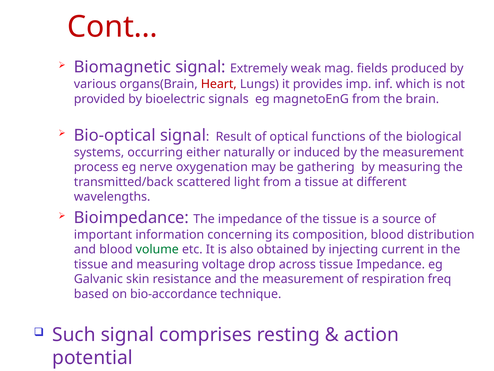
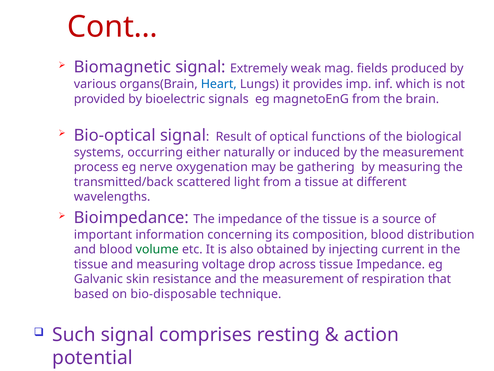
Heart colour: red -> blue (219, 84)
freq: freq -> that (439, 279)
bio-accordance: bio-accordance -> bio-disposable (174, 294)
